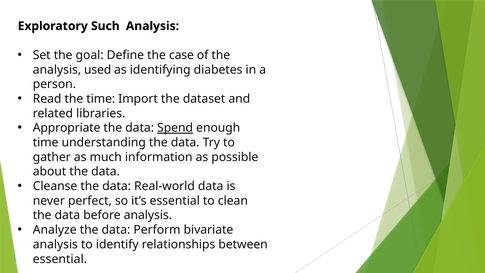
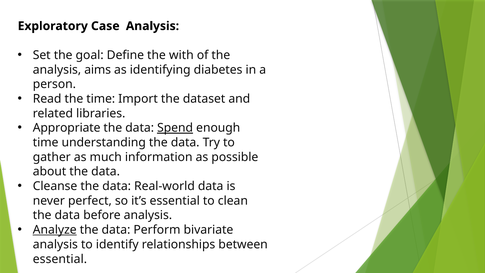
Such: Such -> Case (105, 26)
case: case -> with (181, 55)
used: used -> aims (98, 70)
Analyze underline: none -> present (55, 230)
